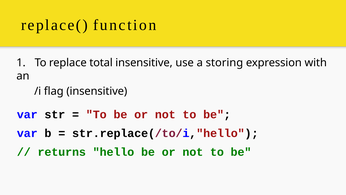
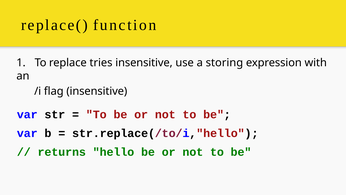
total: total -> tries (101, 63)
